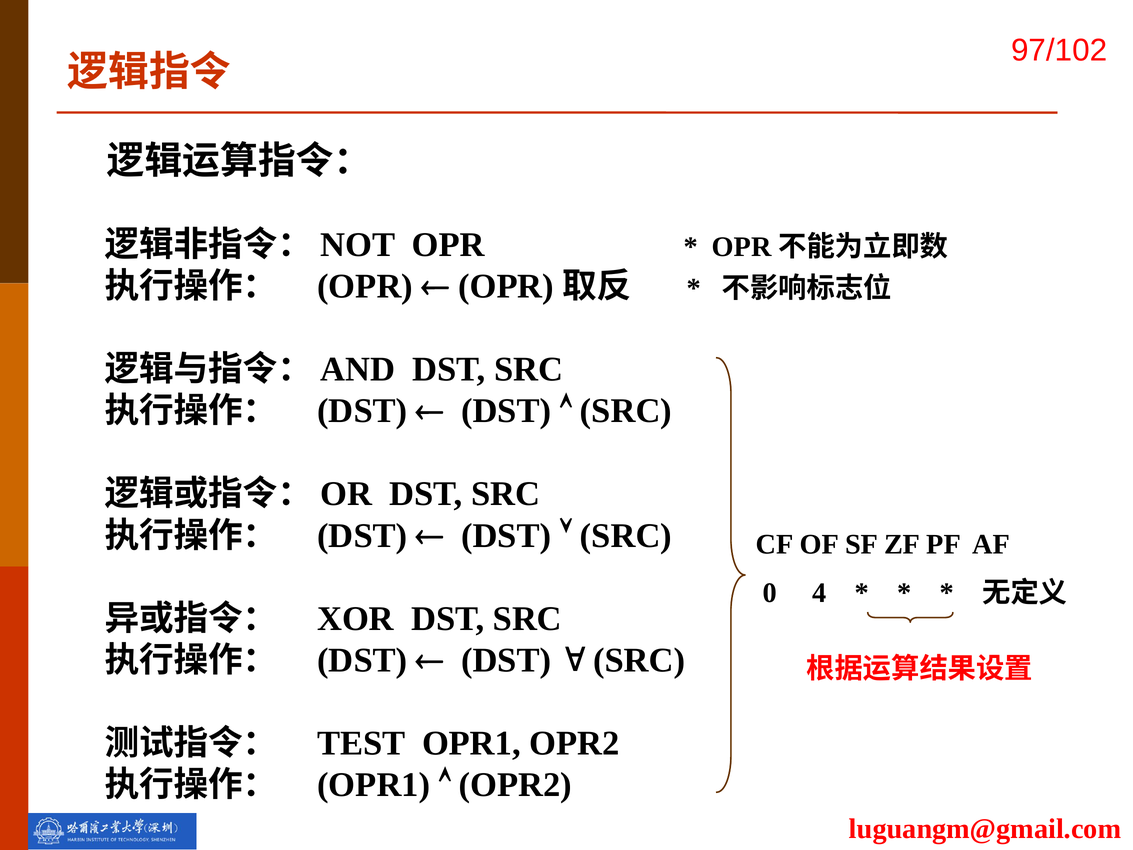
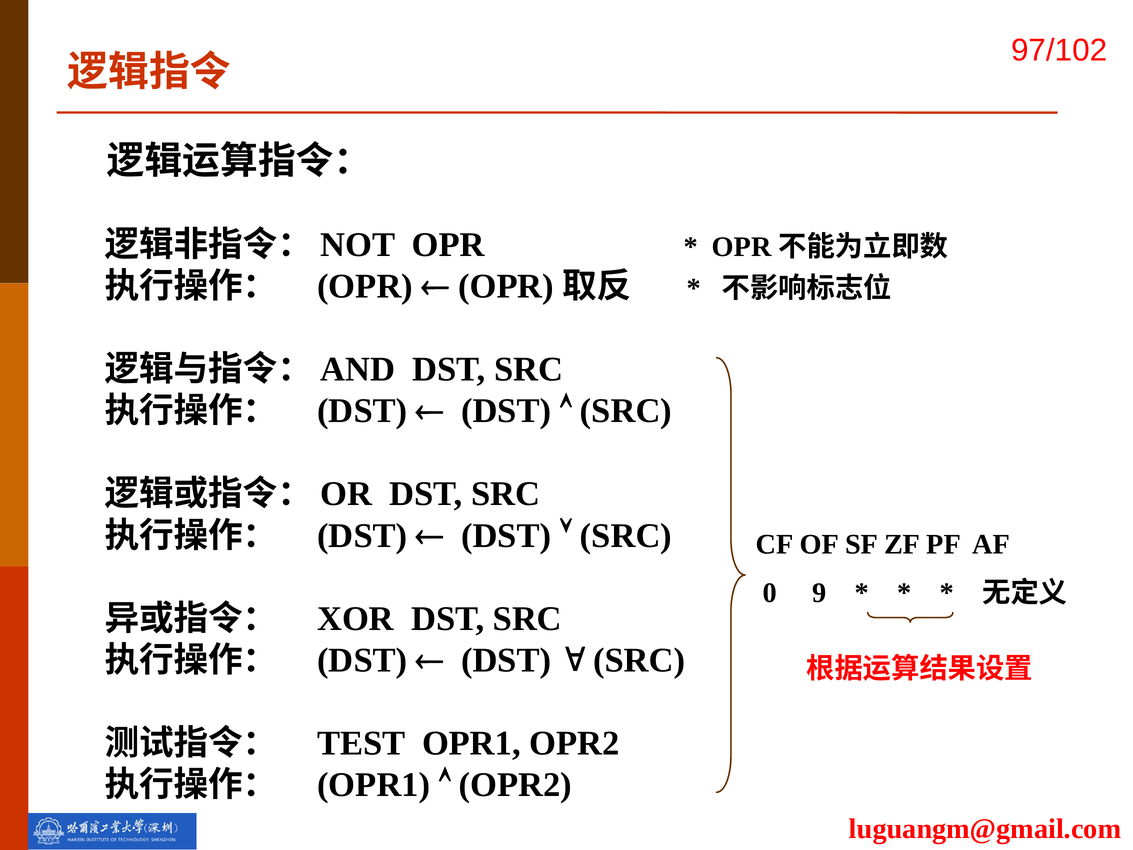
4: 4 -> 9 (819, 593)
